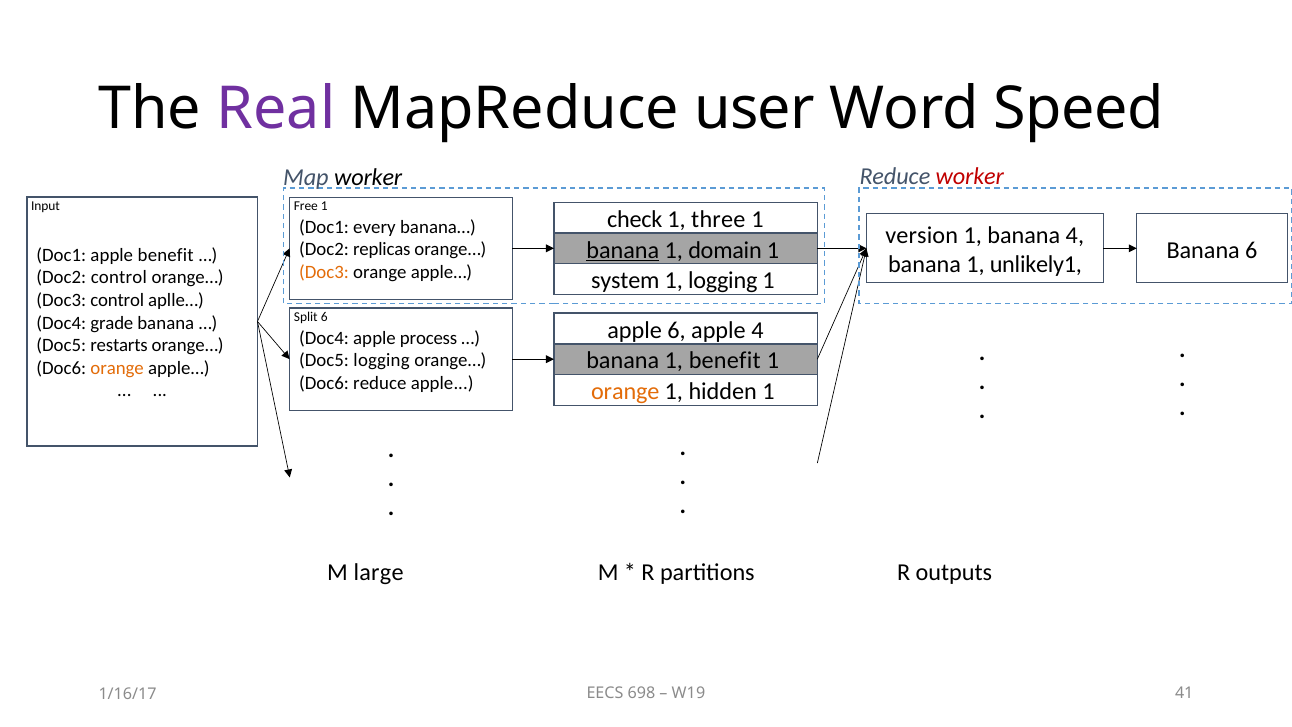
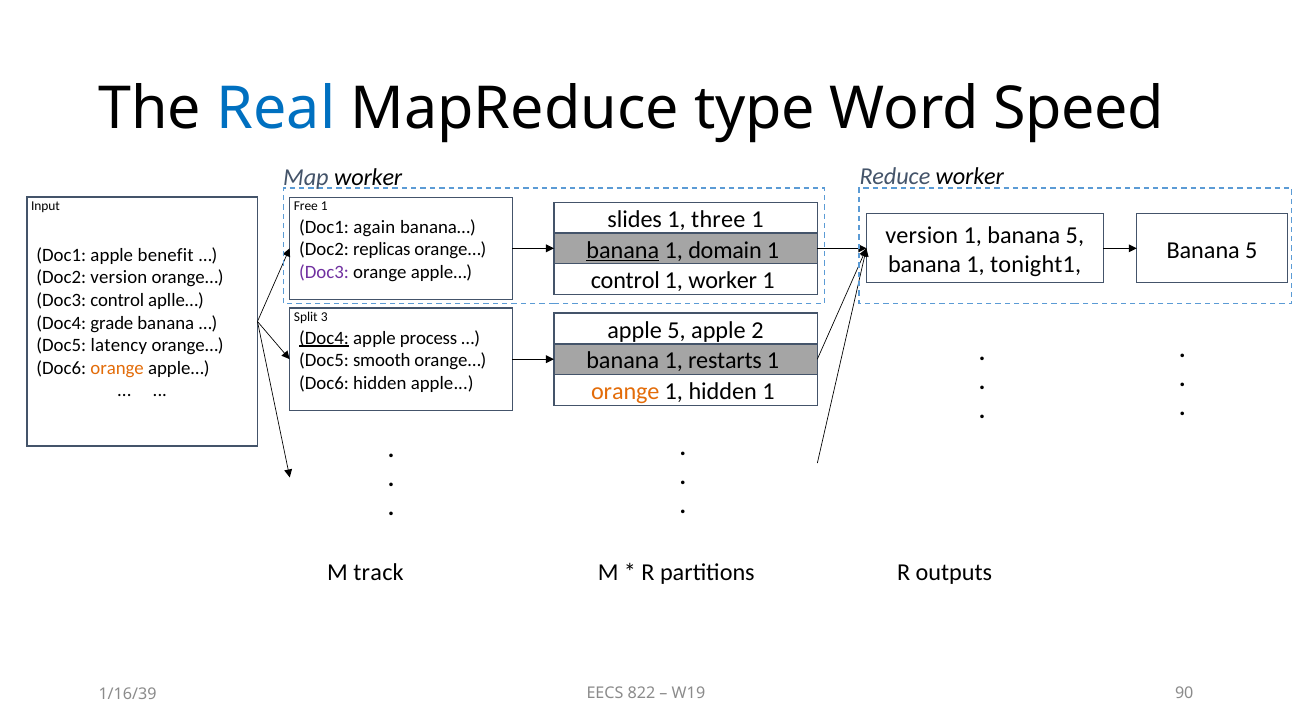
Real colour: purple -> blue (276, 109)
user: user -> type (755, 109)
worker colour: red -> black (970, 176)
check: check -> slides (635, 219)
every: every -> again (374, 227)
1 banana 4: 4 -> 5 (1075, 235)
6: 6 -> 5 (1251, 250)
unlikely1: unlikely1 -> tonight1 (1036, 264)
Doc3 colour: orange -> purple (324, 272)
Doc2 control: control -> version (119, 277)
system: system -> control (625, 281)
1 logging: logging -> worker (723, 281)
Split 6: 6 -> 3 (324, 317)
apple 6: 6 -> 5 (677, 330)
apple 4: 4 -> 2 (757, 330)
Doc4 underline: none -> present (324, 338)
restarts: restarts -> latency (119, 345)
1 benefit: benefit -> restarts (725, 361)
Doc5 logging: logging -> smooth (382, 360)
Doc6 reduce: reduce -> hidden (380, 383)
large: large -> track (379, 573)
698: 698 -> 822 (641, 693)
41: 41 -> 90 (1184, 693)
1/16/17: 1/16/17 -> 1/16/39 (128, 694)
